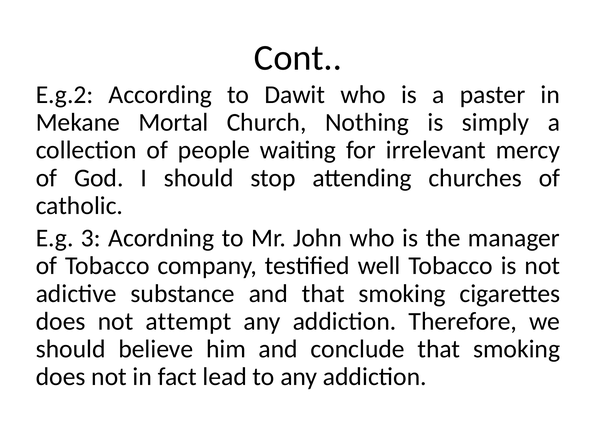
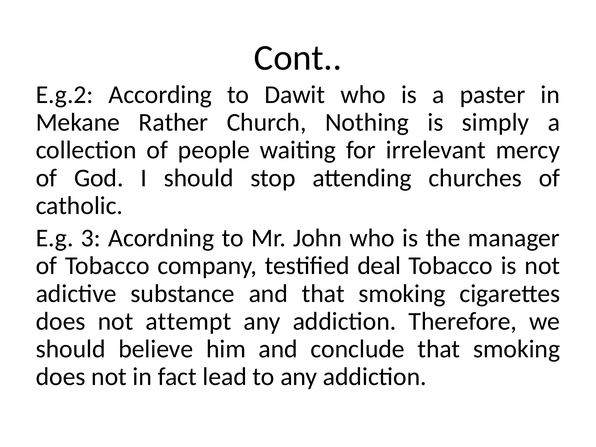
Mortal: Mortal -> Rather (173, 122)
well: well -> deal (379, 266)
